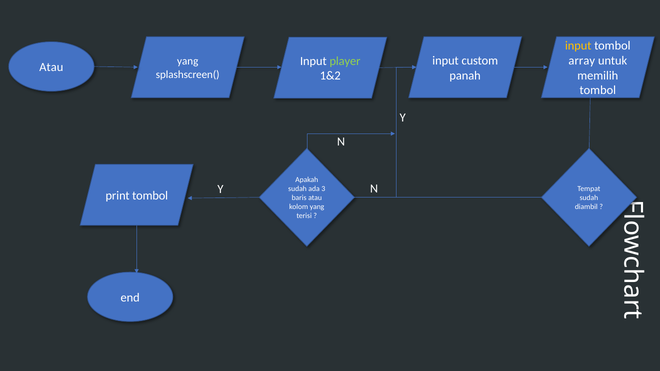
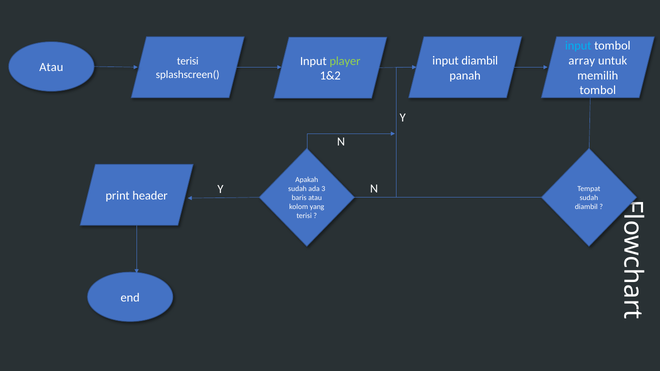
input colour: yellow -> light blue (578, 46)
input custom: custom -> diambil (480, 61)
yang: yang -> terisi (188, 61)
print tombol: tombol -> header (150, 196)
